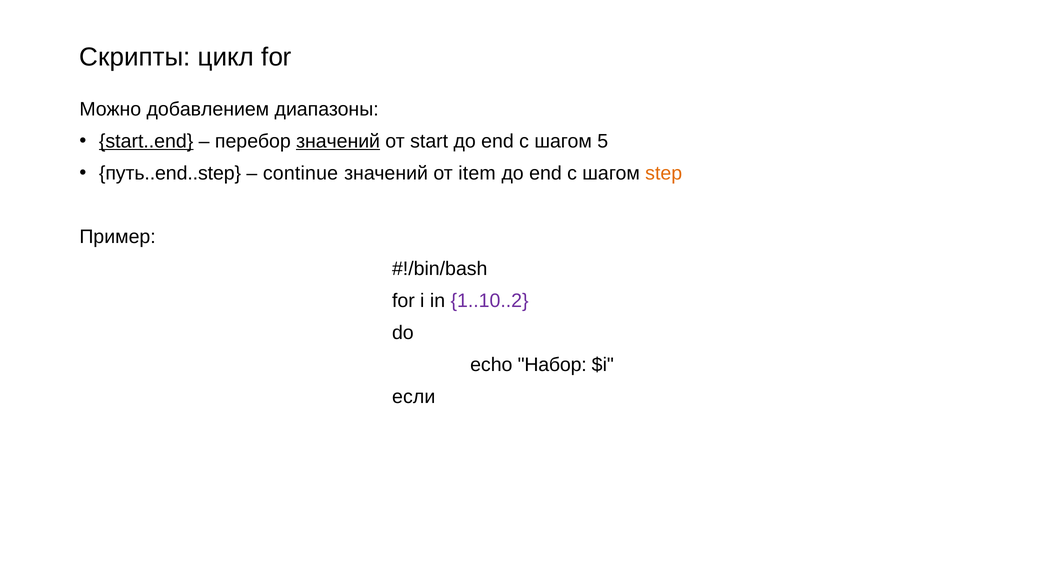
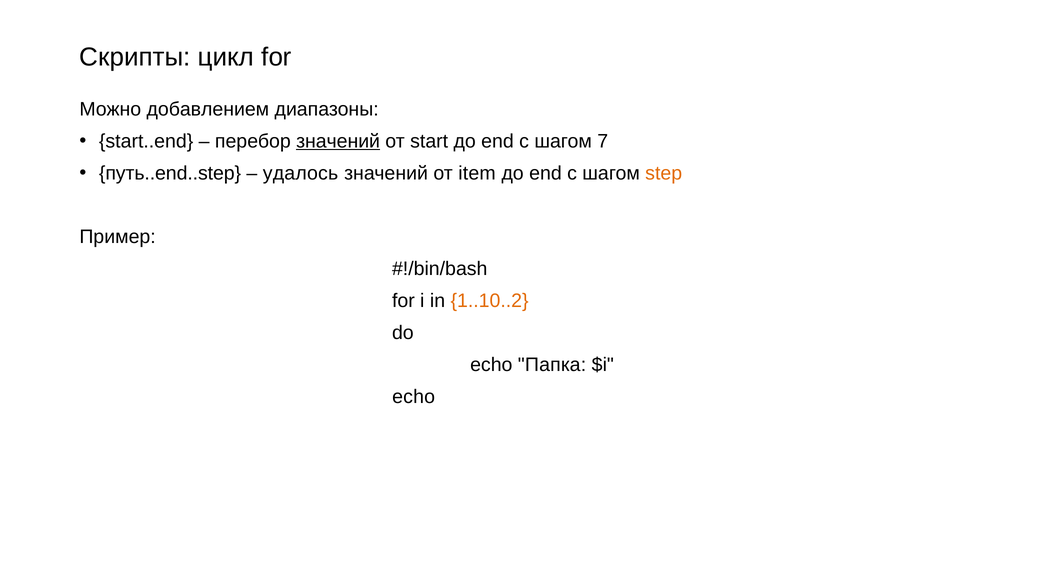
start..end underline: present -> none (146, 141)
5: 5 -> 7 (603, 141)
continue: continue -> удалось (300, 173)
1..10..2 colour: purple -> orange (490, 301)
Набор: Набор -> Папка (552, 365)
если: если -> echo (414, 397)
